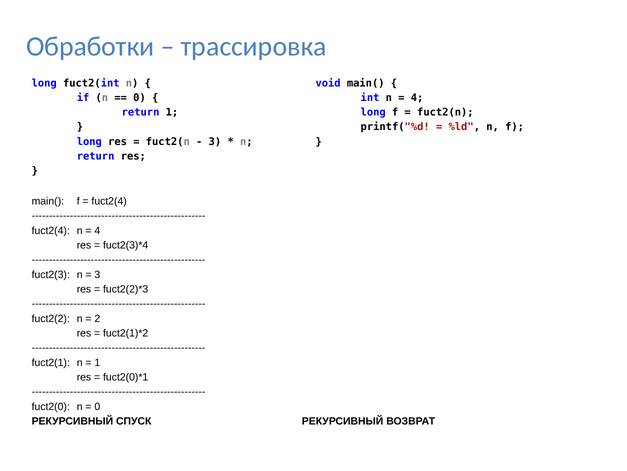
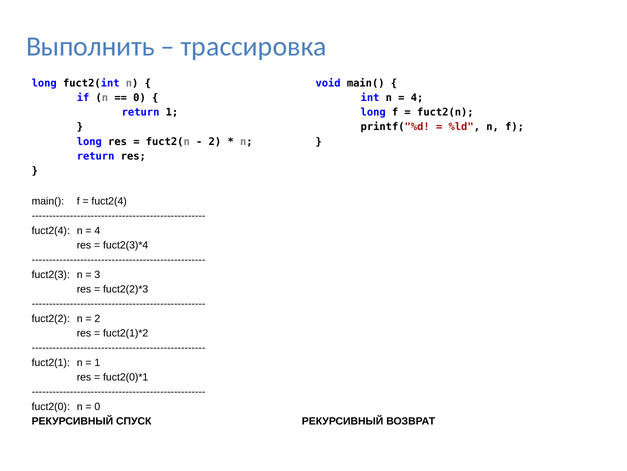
Обработки: Обработки -> Выполнить (90, 47)
3: 3 -> 2 (215, 141)
